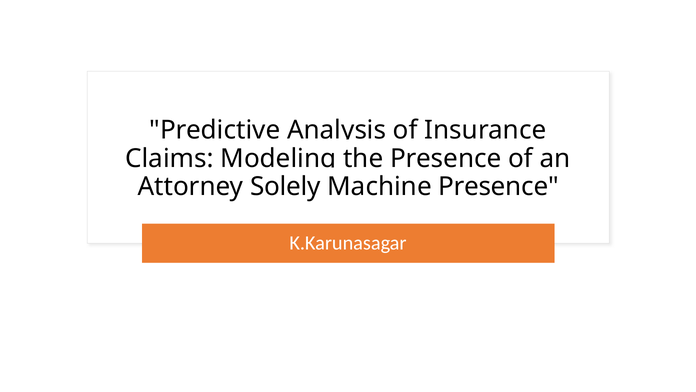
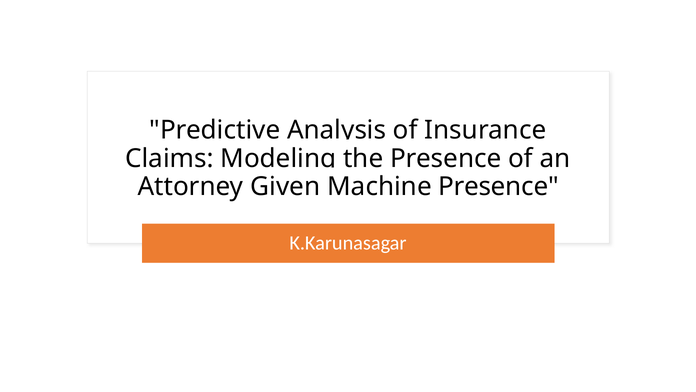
Solely: Solely -> Given (285, 187)
